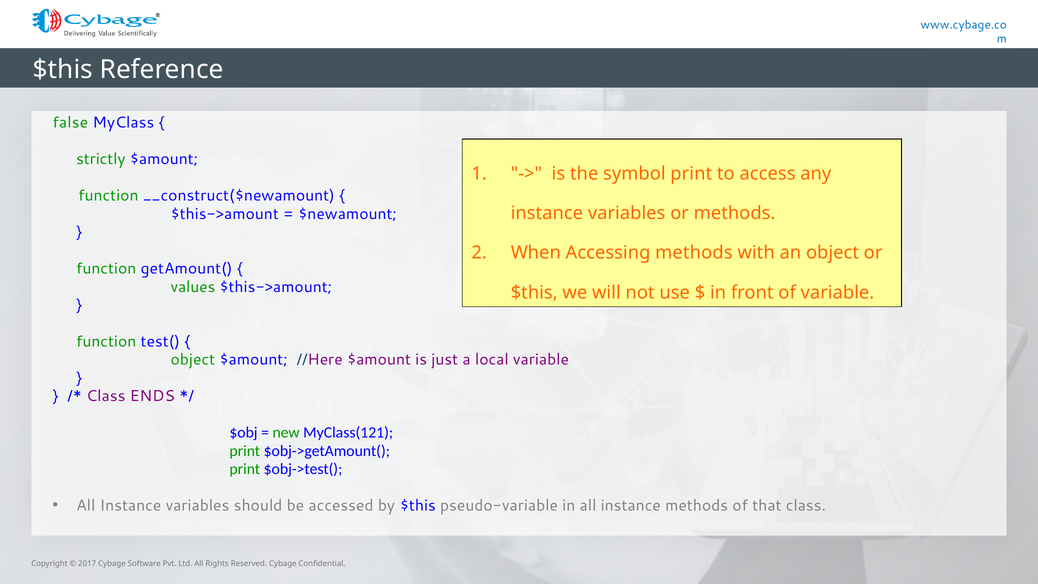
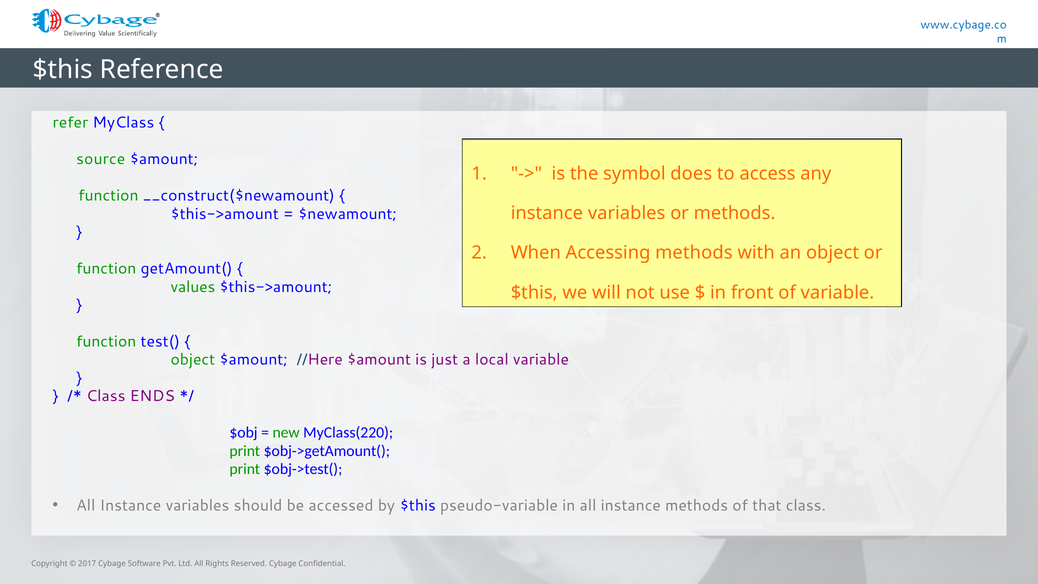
false: false -> refer (70, 123)
strictly: strictly -> source (101, 159)
symbol print: print -> does (691, 174)
MyClass(121: MyClass(121 -> MyClass(220 (348, 433)
